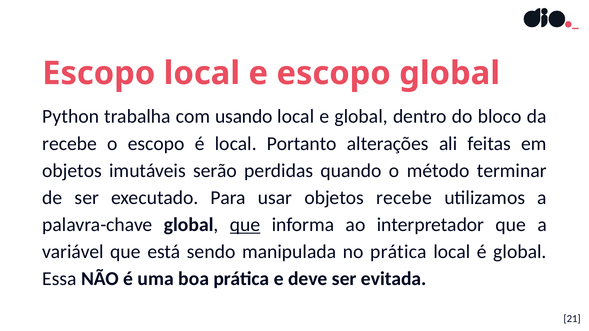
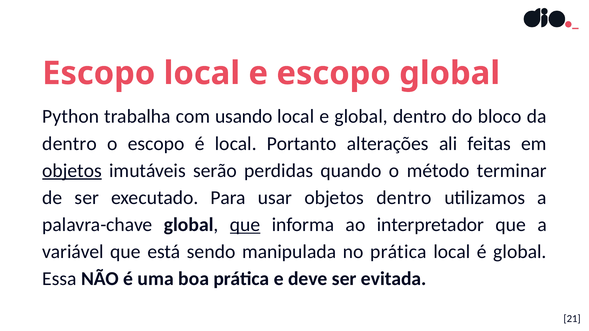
recebe: recebe -> dentro (70, 144)
objetos underline: none -> present (72, 171)
objetos recebe: recebe -> dentro (404, 198)
